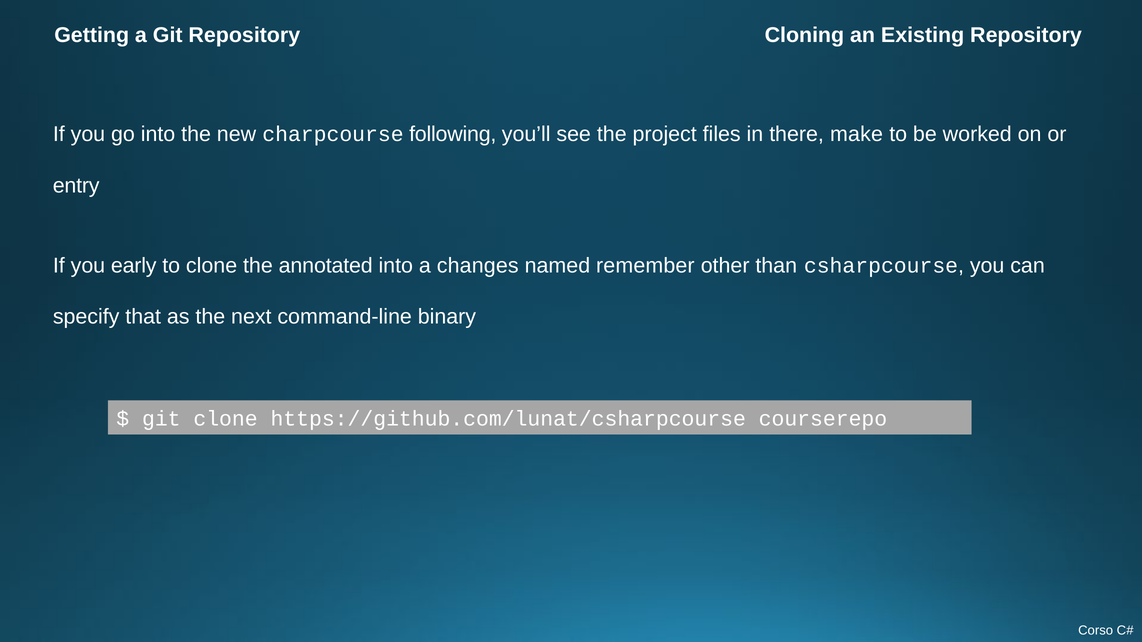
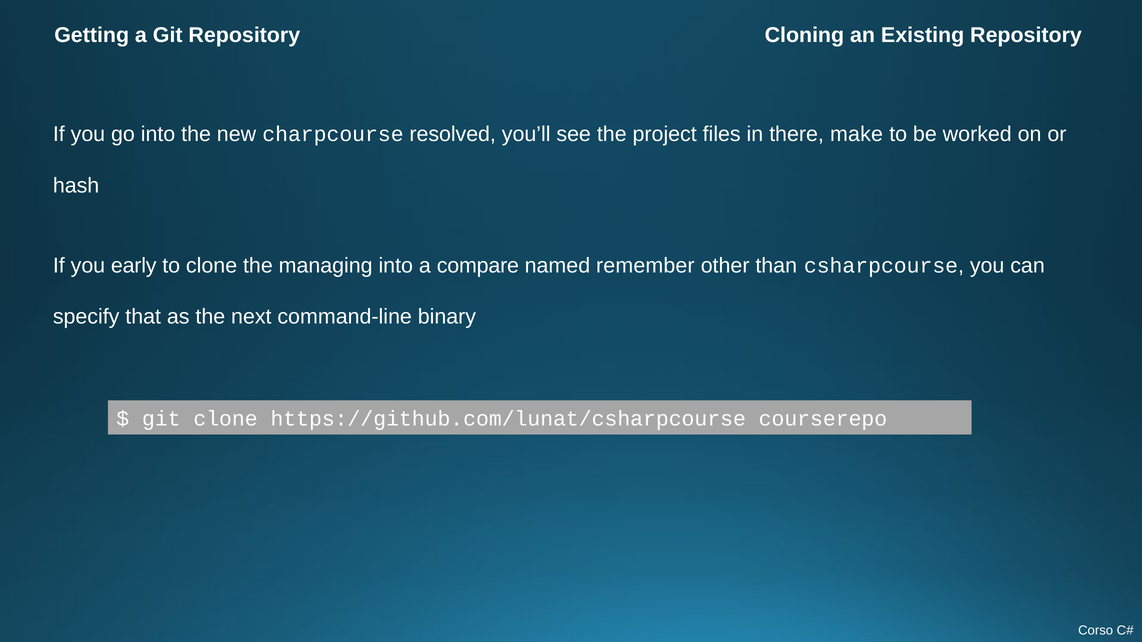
following: following -> resolved (453, 134)
entry: entry -> hash (76, 186)
annotated: annotated -> managing (326, 266)
changes: changes -> compare (478, 266)
